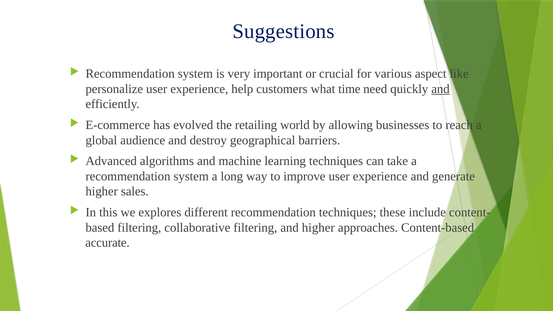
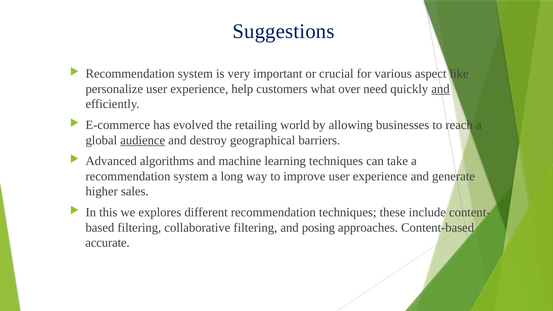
time: time -> over (349, 89)
audience underline: none -> present (143, 140)
and higher: higher -> posing (318, 228)
